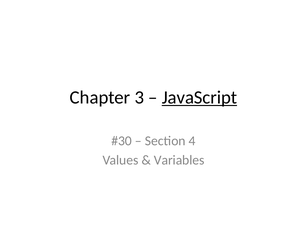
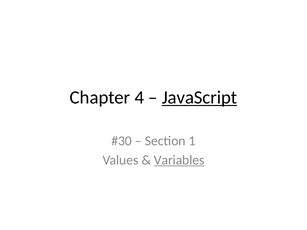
3: 3 -> 4 (139, 98)
4: 4 -> 1 (192, 141)
Variables underline: none -> present (179, 160)
